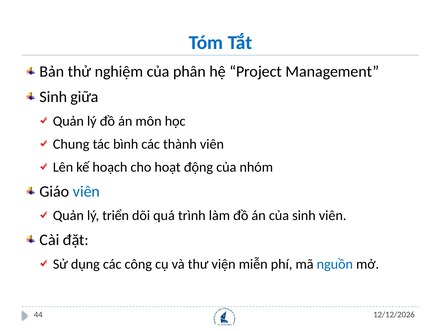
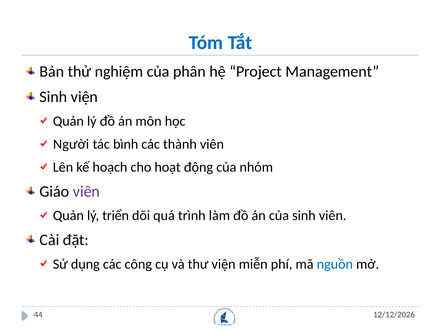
Sinh giữa: giữa -> viện (84, 97)
Chung: Chung -> Người (71, 144)
viên colour: blue -> purple (86, 191)
